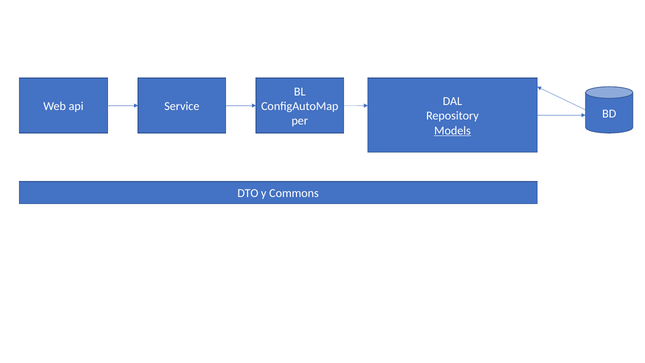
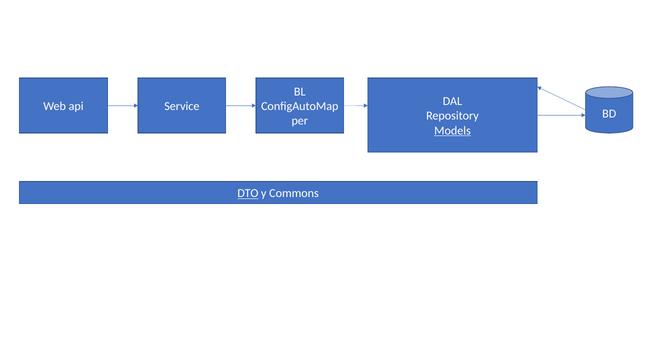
DTO underline: none -> present (248, 193)
